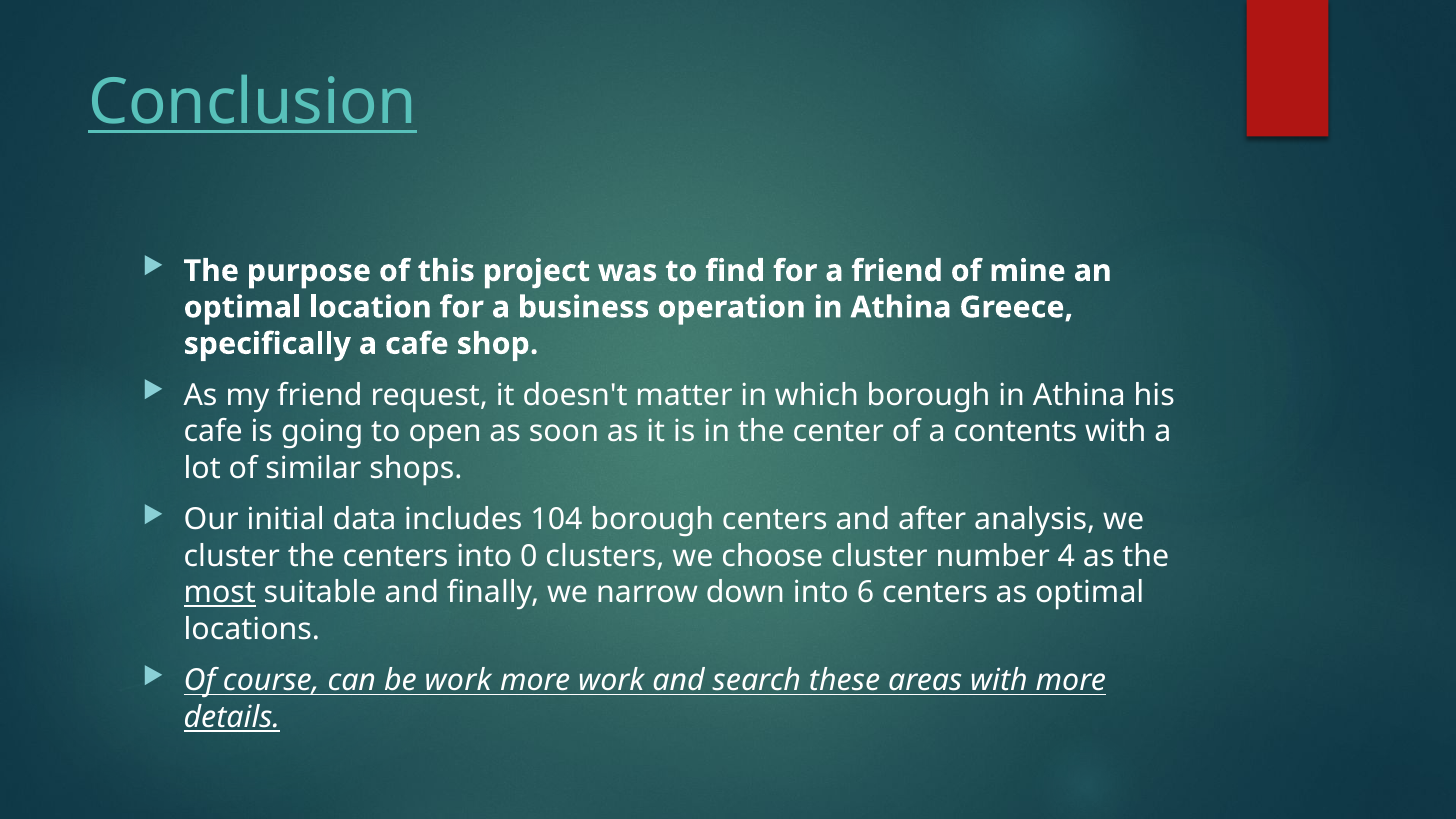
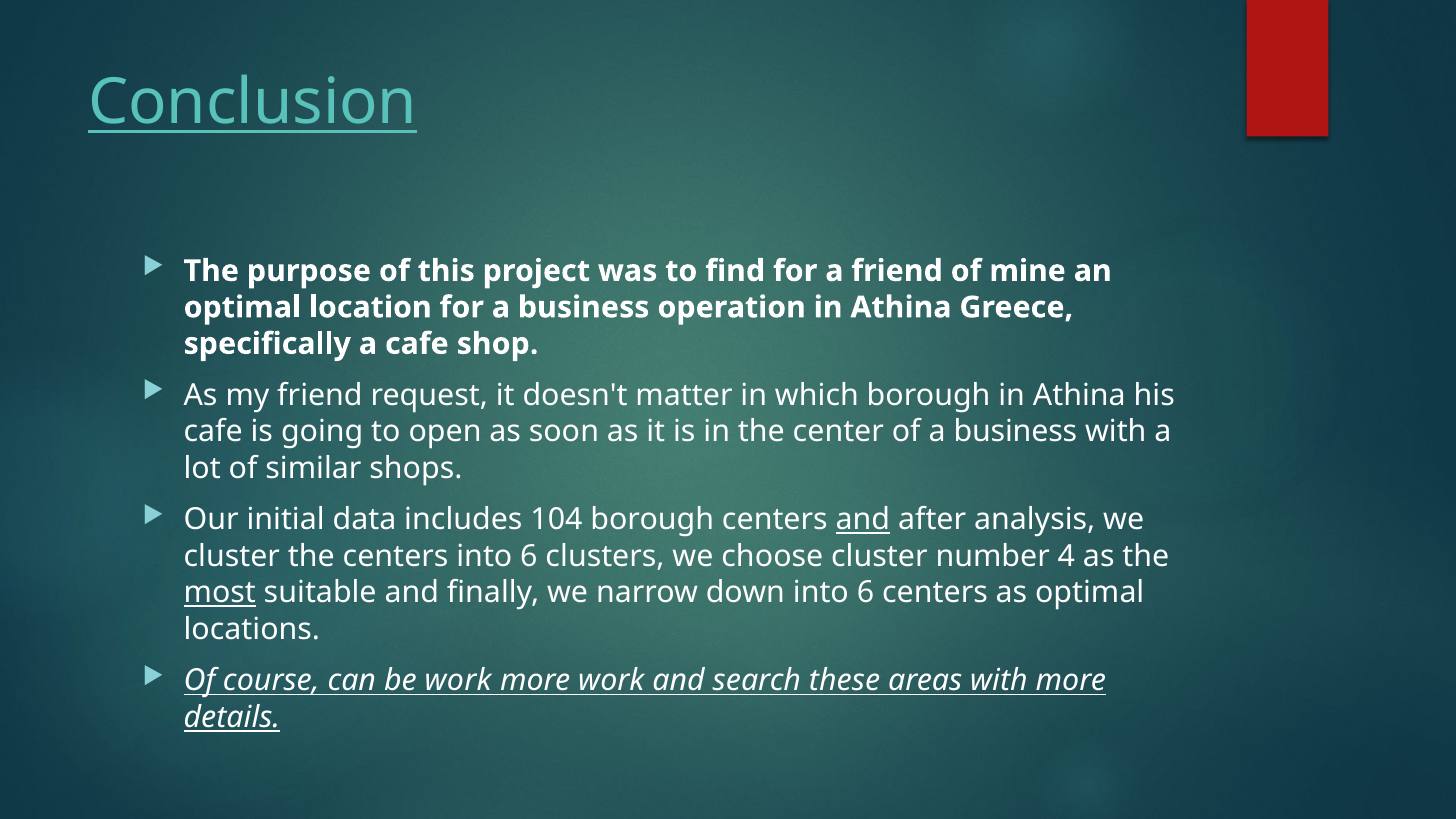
of a contents: contents -> business (1015, 432)
and underline: none -> present (863, 520)
centers into 0: 0 -> 6 (529, 556)
